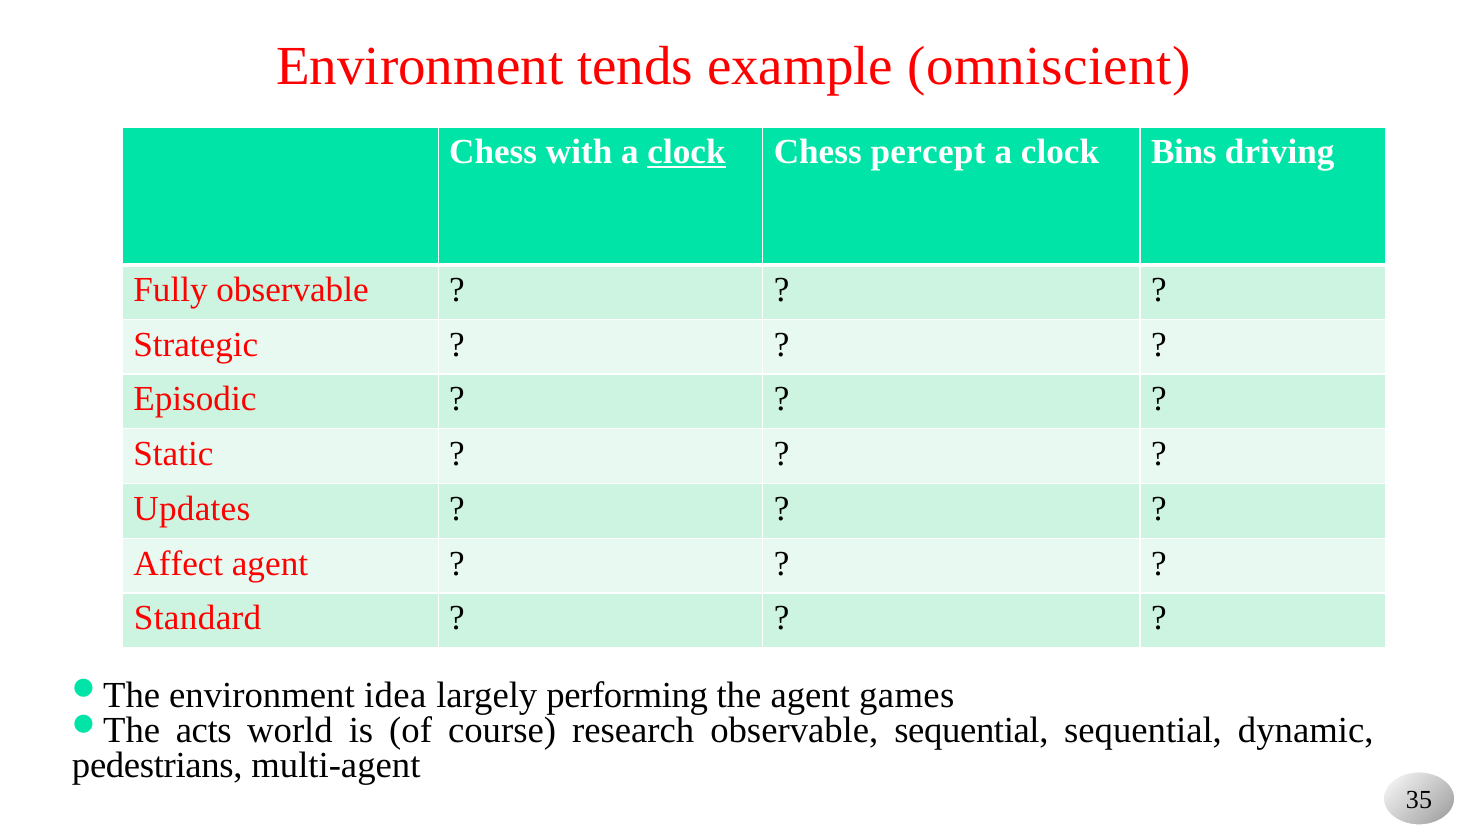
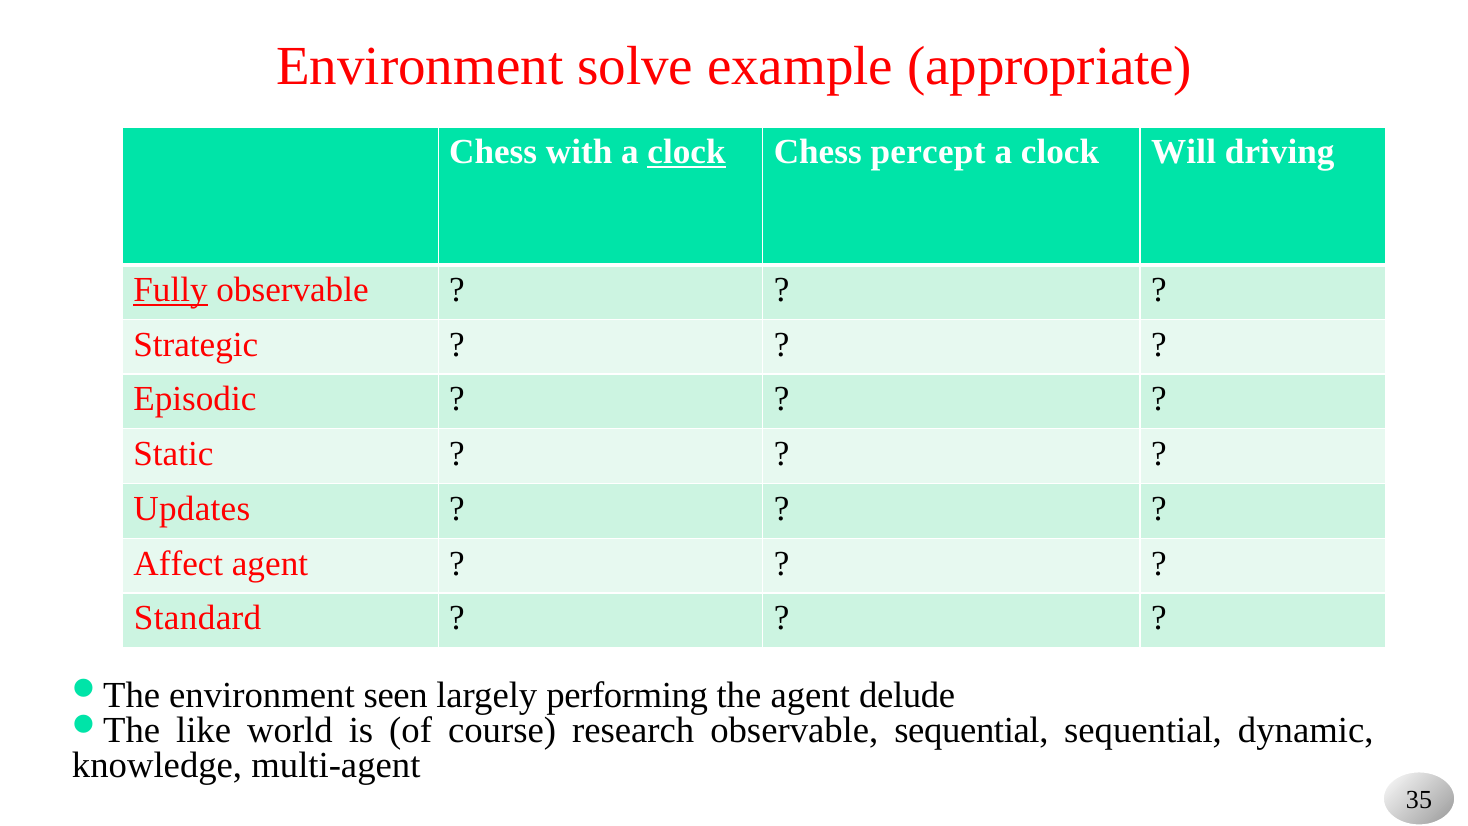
tends: tends -> solve (635, 66)
omniscient: omniscient -> appropriate (1050, 66)
Bins: Bins -> Will (1184, 152)
Fully underline: none -> present (171, 290)
idea: idea -> seen (396, 695)
games: games -> delude (907, 695)
acts: acts -> like (204, 730)
pedestrians: pedestrians -> knowledge (157, 766)
